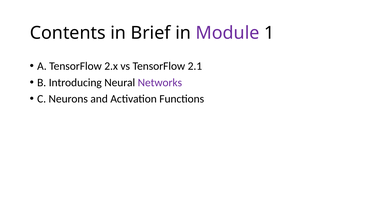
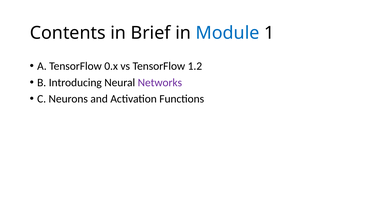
Module colour: purple -> blue (228, 33)
2.x: 2.x -> 0.x (111, 66)
2.1: 2.1 -> 1.2 (195, 66)
